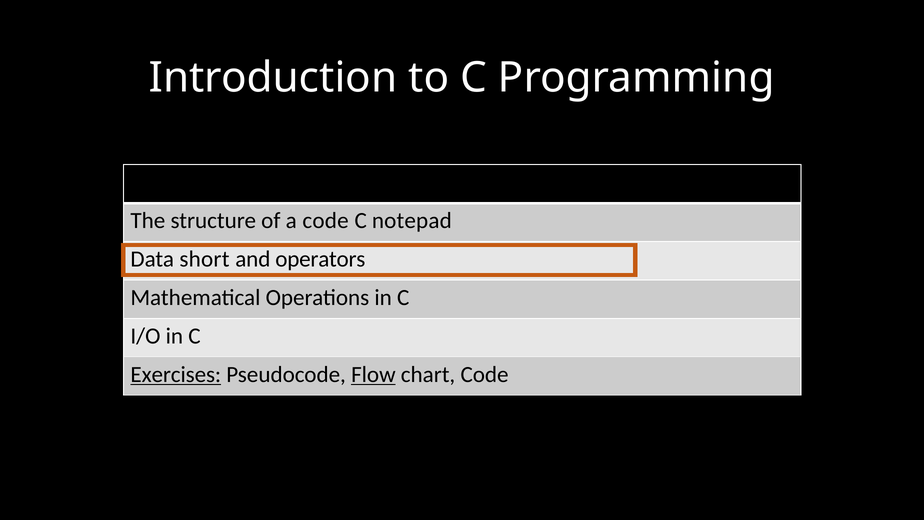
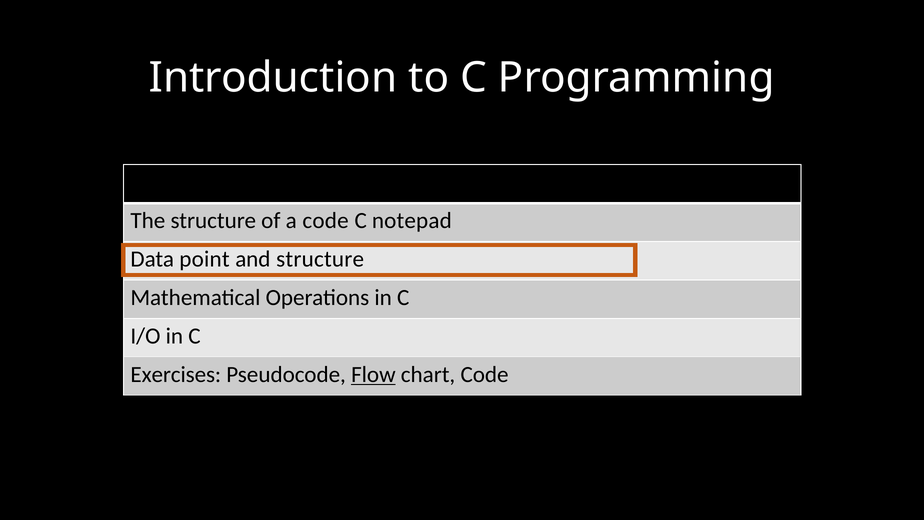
short: short -> point (204, 259)
and operators: operators -> structure (320, 259)
Exercises underline: present -> none (176, 374)
